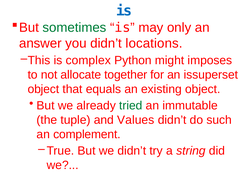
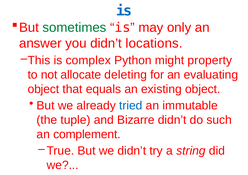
imposes: imposes -> property (210, 60)
together: together -> deleting (126, 75)
issuperset: issuperset -> evaluating (211, 75)
tried colour: green -> blue (131, 105)
Values: Values -> Bizarre (136, 120)
